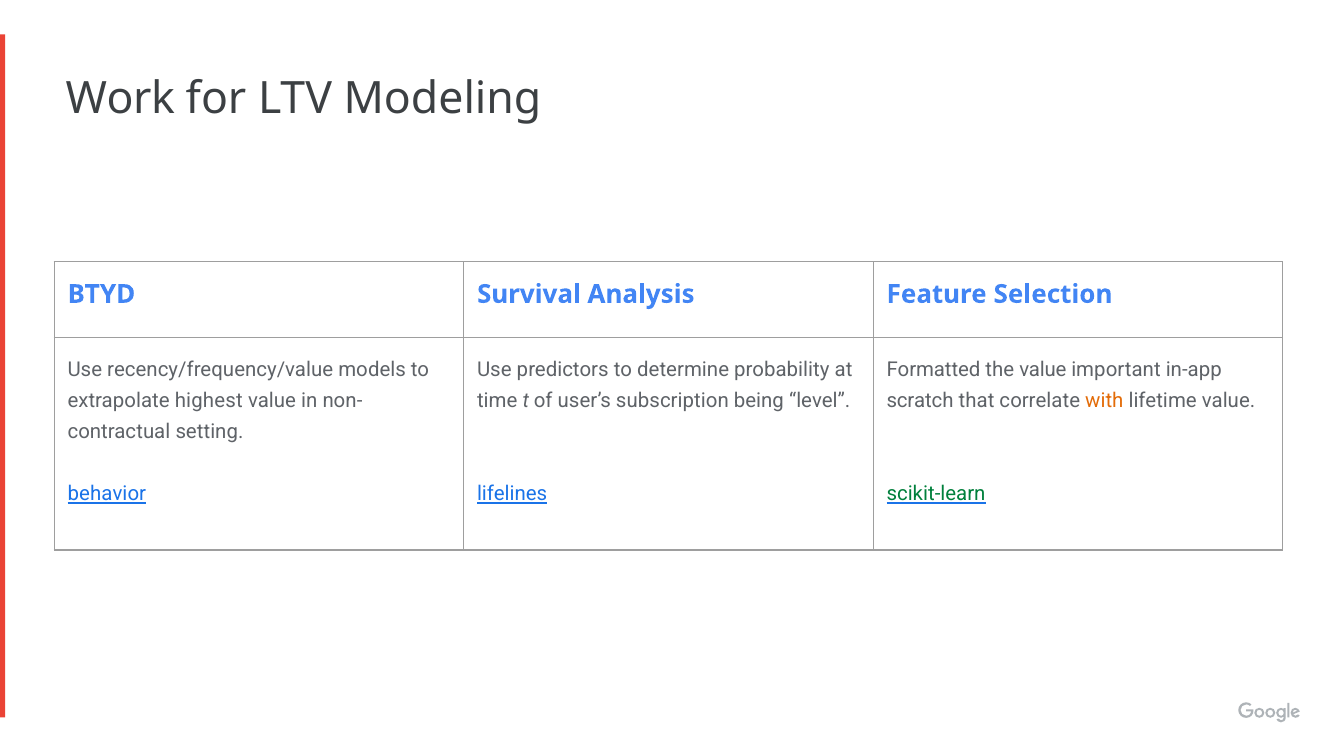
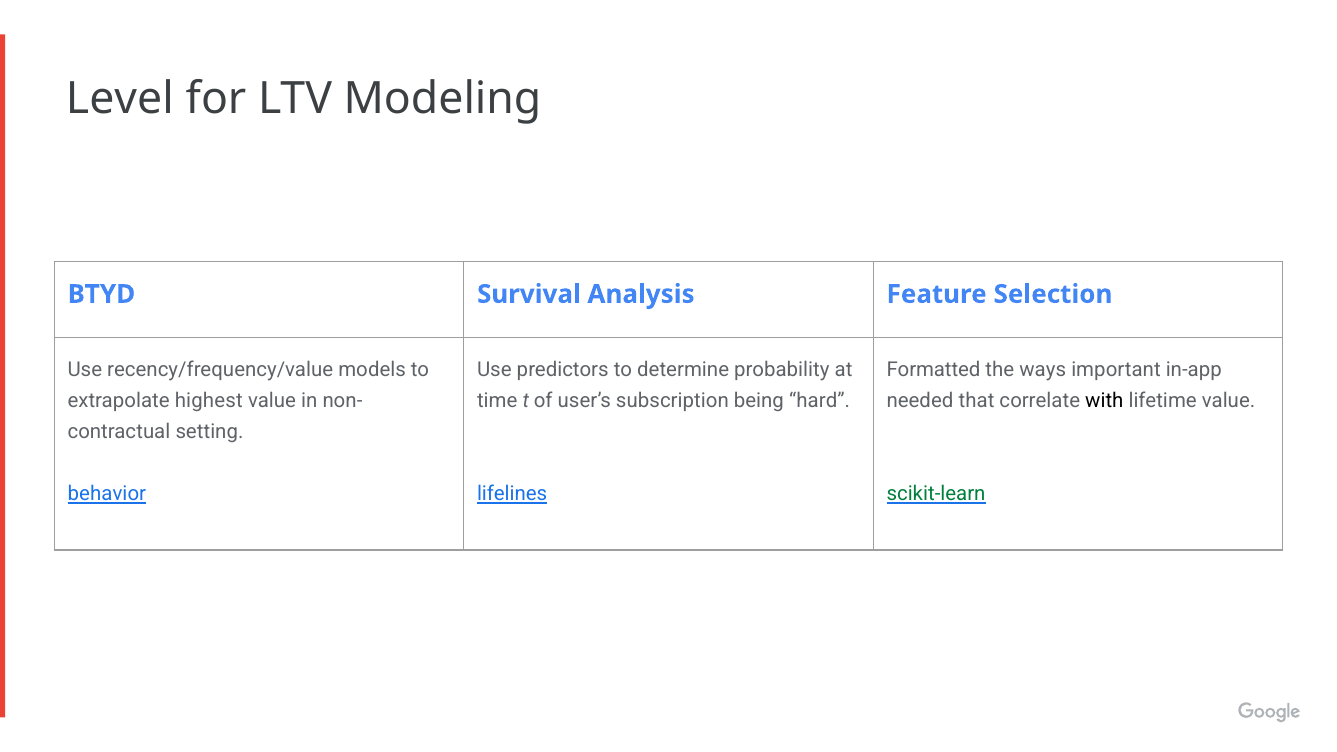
Work: Work -> Level (120, 99)
the value: value -> ways (1043, 370)
level: level -> hard (820, 401)
scratch: scratch -> needed (920, 401)
with colour: orange -> black (1104, 401)
